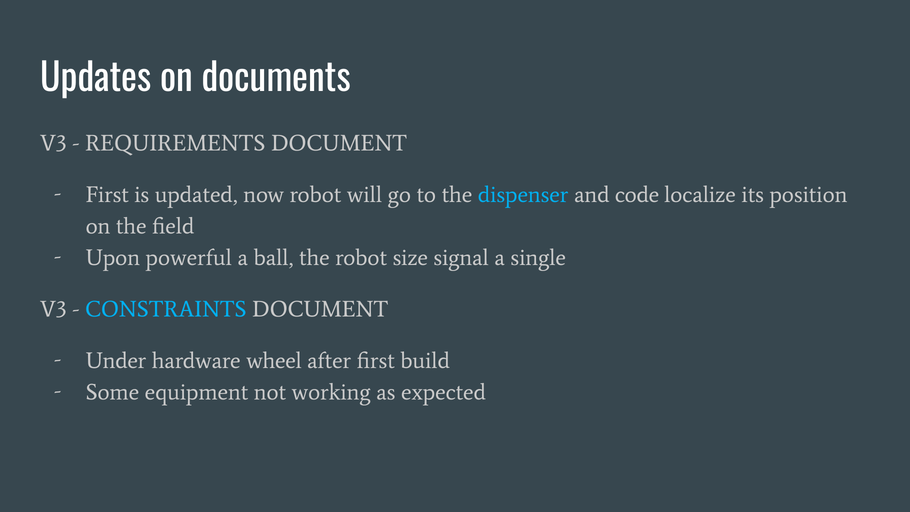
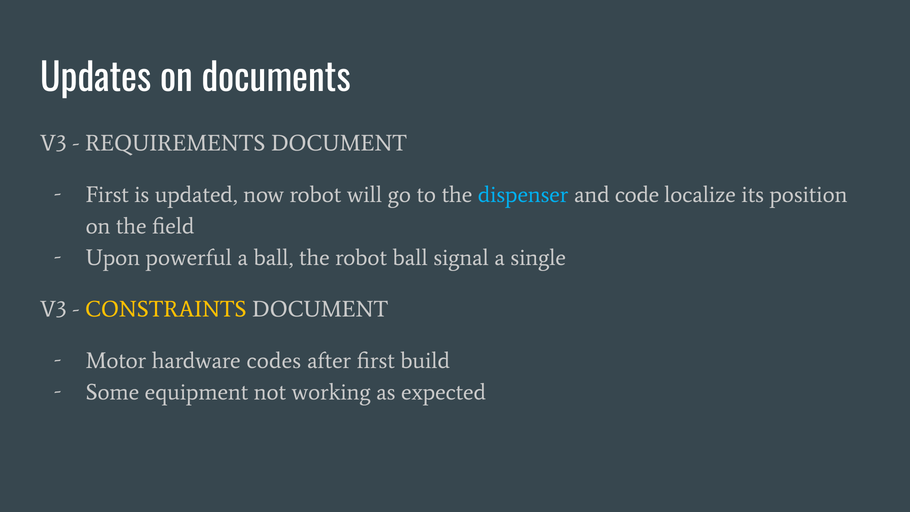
robot size: size -> ball (410, 257)
CONSTRAINTS colour: light blue -> yellow (166, 309)
Under: Under -> Motor (116, 361)
wheel: wheel -> codes (274, 361)
